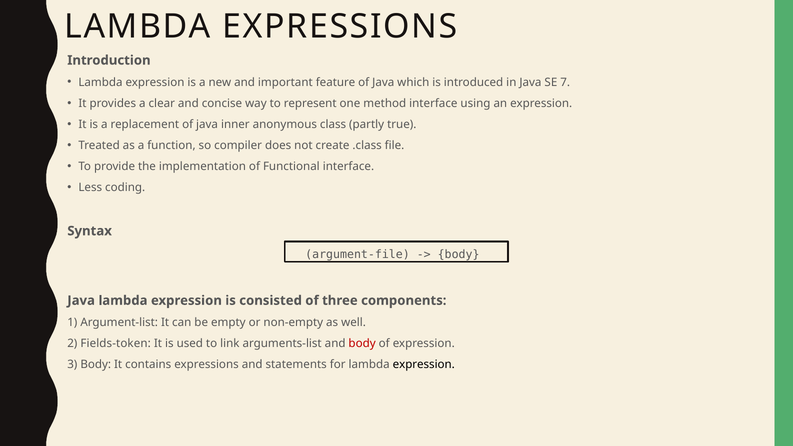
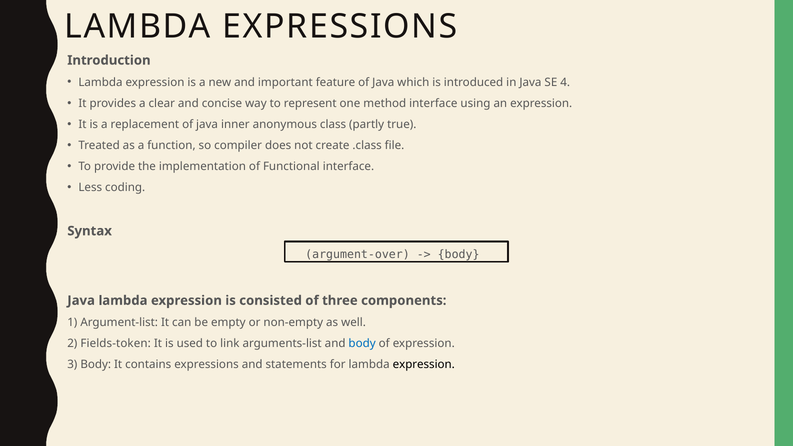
7: 7 -> 4 (565, 82)
argument-file: argument-file -> argument-over (357, 255)
body colour: red -> blue (362, 344)
